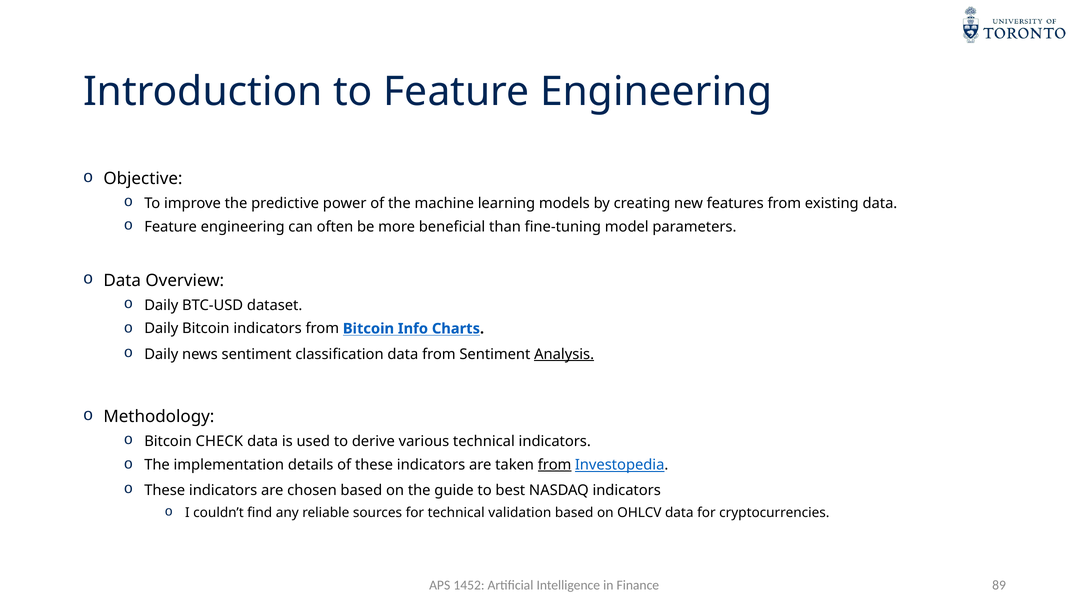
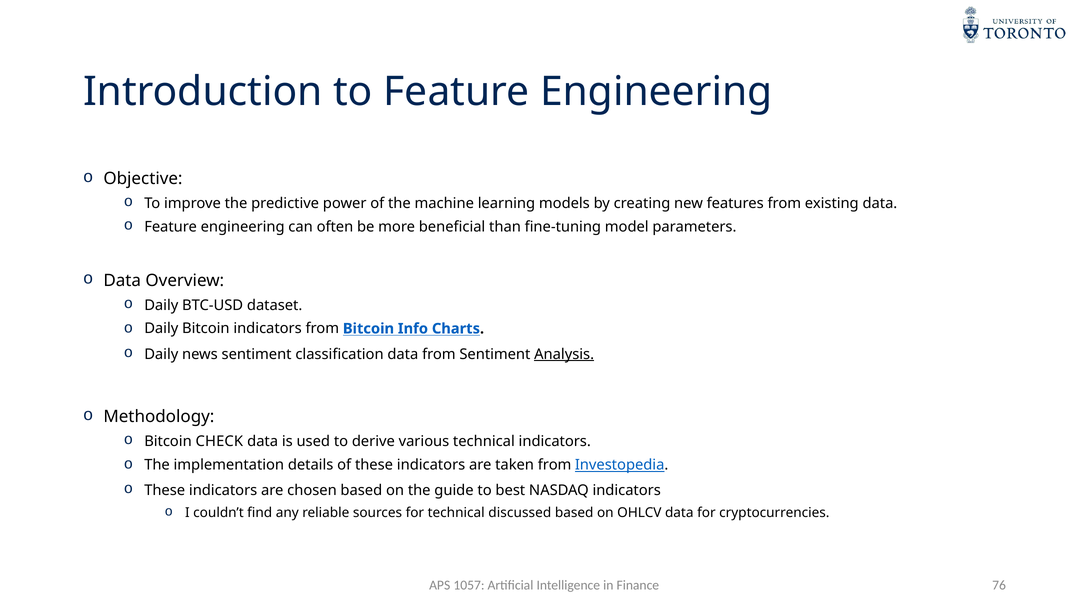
from underline: present -> none (555, 464)
validation: validation -> discussed (520, 513)
1452: 1452 -> 1057 (469, 585)
89: 89 -> 76 (999, 585)
